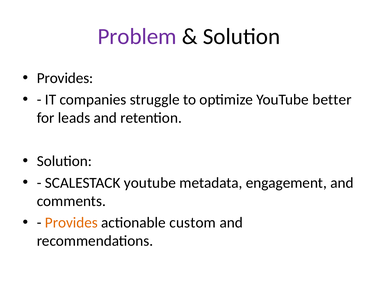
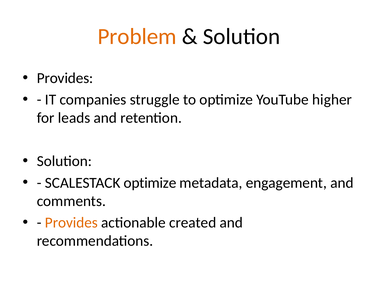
Problem colour: purple -> orange (137, 37)
better: better -> higher (332, 100)
SCALESTACK youtube: youtube -> optimize (150, 183)
custom: custom -> created (193, 223)
